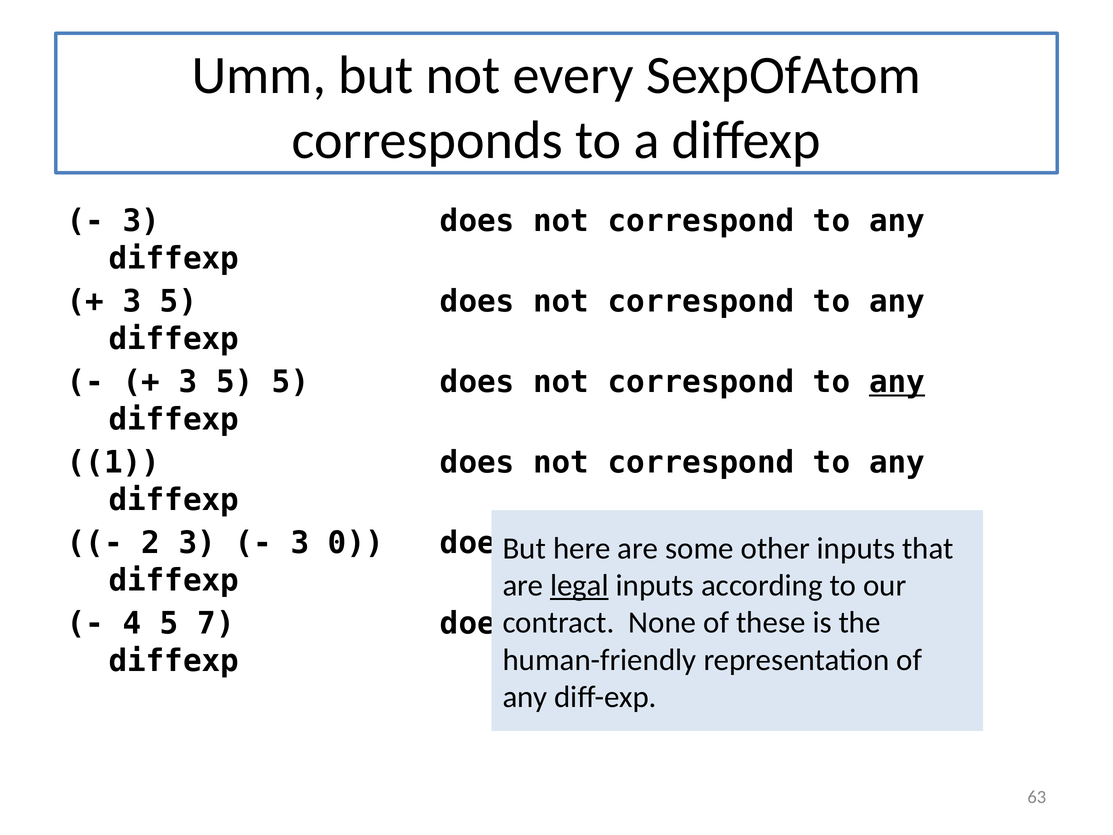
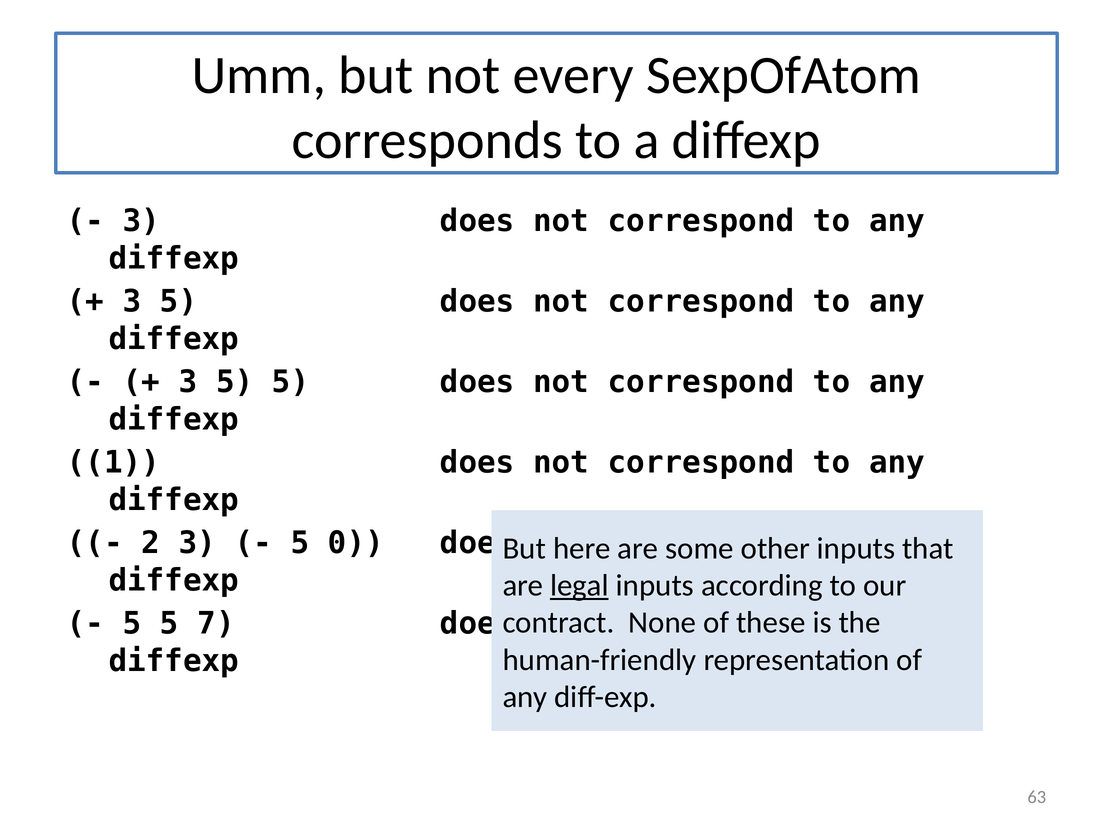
any underline: present -> none (897, 382)
3: 3 -> 5 (300, 543)
4: 4 -> 5 (132, 624)
